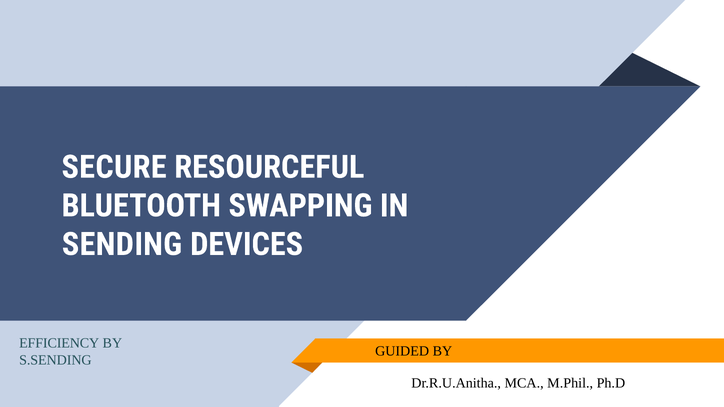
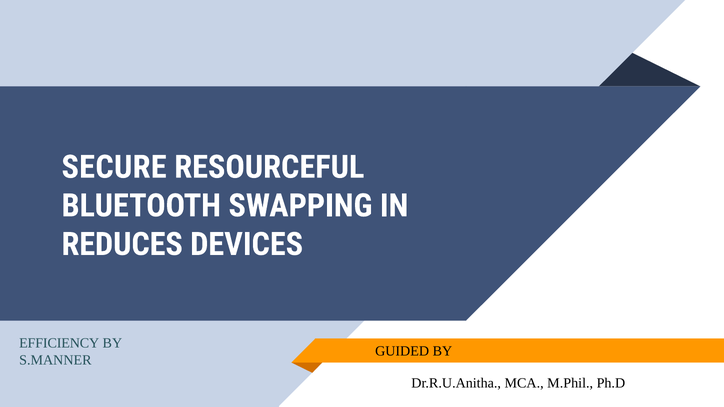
SENDING: SENDING -> REDUCES (122, 244)
S.SENDING: S.SENDING -> S.MANNER (55, 360)
